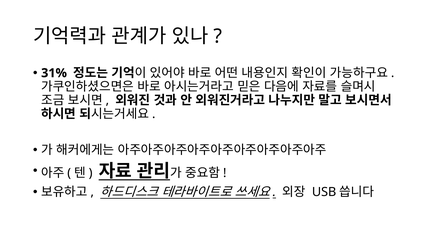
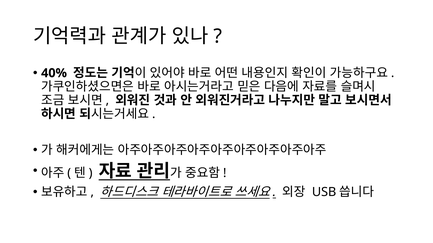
31%: 31% -> 40% (54, 73)
